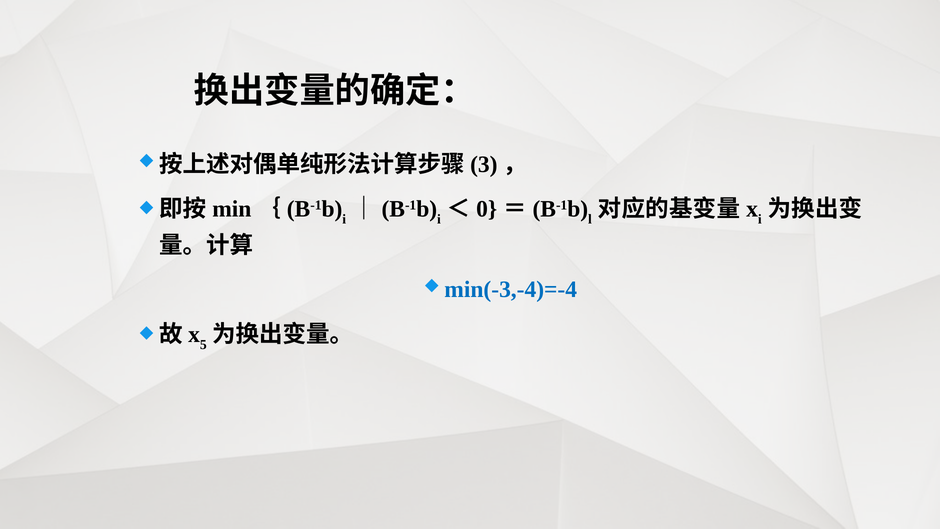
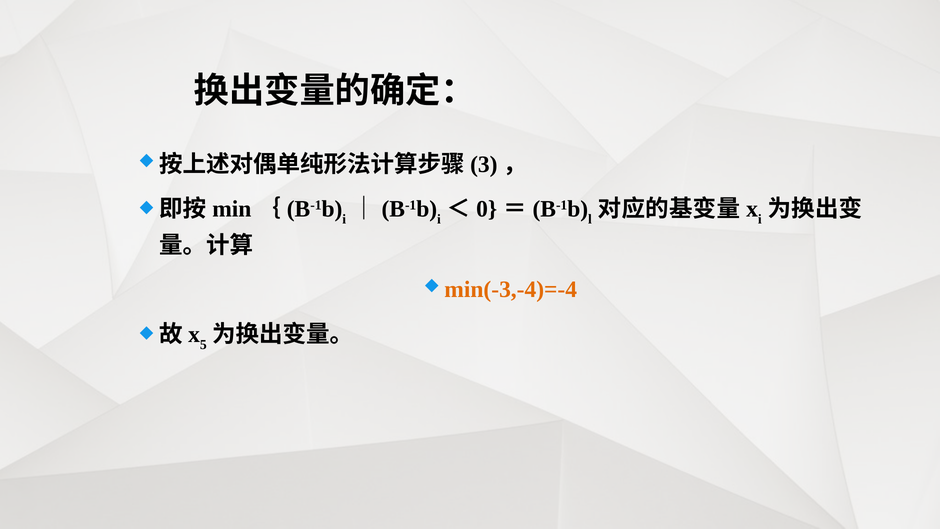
min(-3,-4)=-4 colour: blue -> orange (511, 289)
